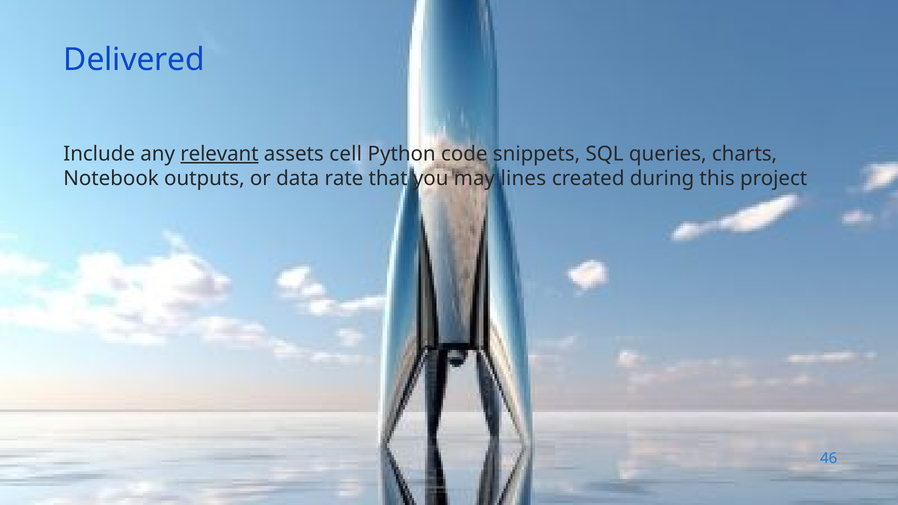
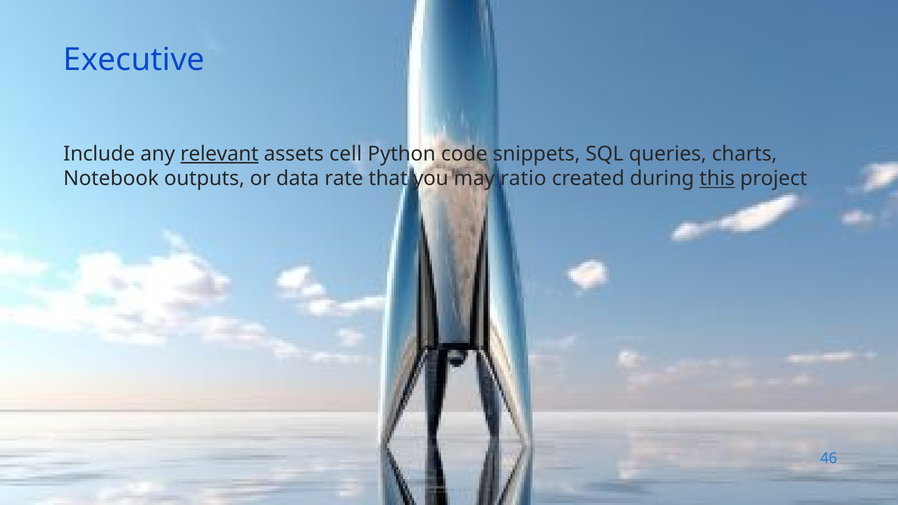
Delivered: Delivered -> Executive (134, 60)
lines: lines -> ratio (523, 179)
this underline: none -> present (717, 179)
